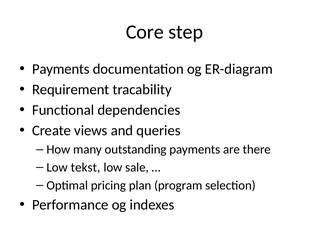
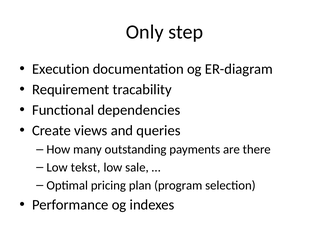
Core: Core -> Only (145, 32)
Payments: Payments -> Execution (61, 69)
